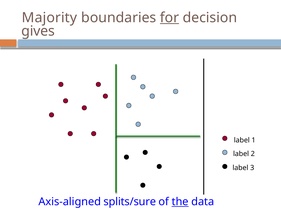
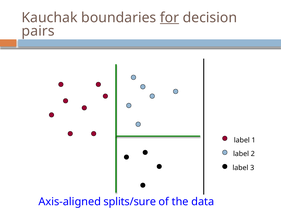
Majority: Majority -> Kauchak (50, 18)
gives: gives -> pairs (38, 31)
the underline: present -> none (180, 202)
